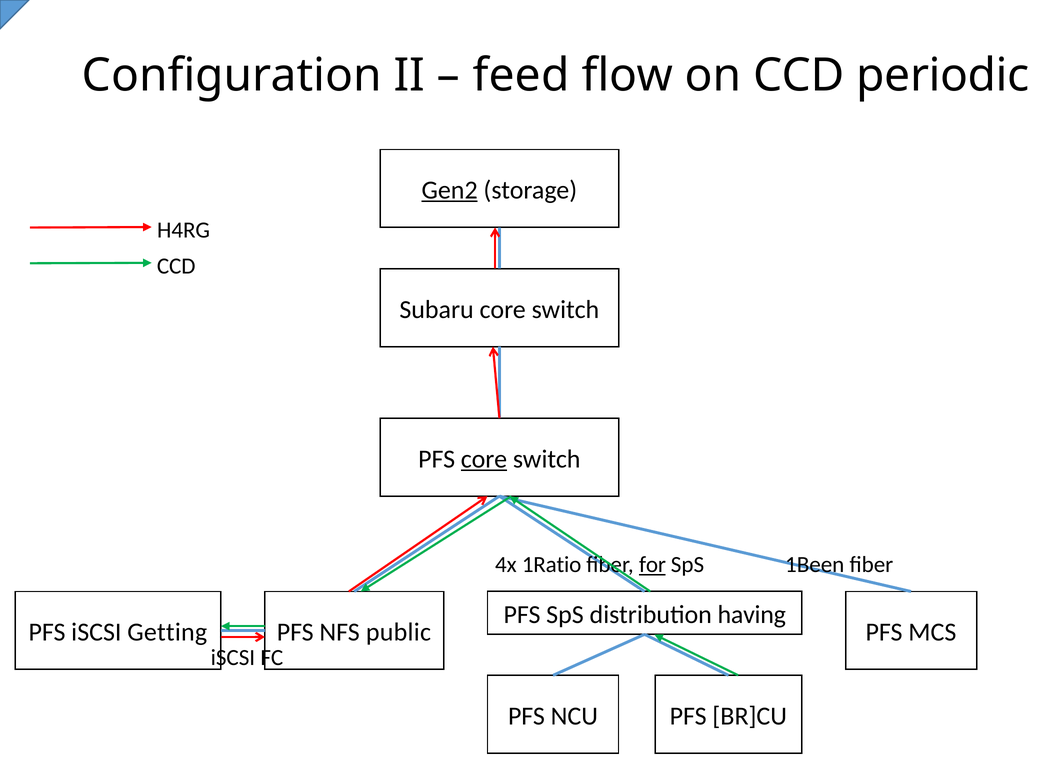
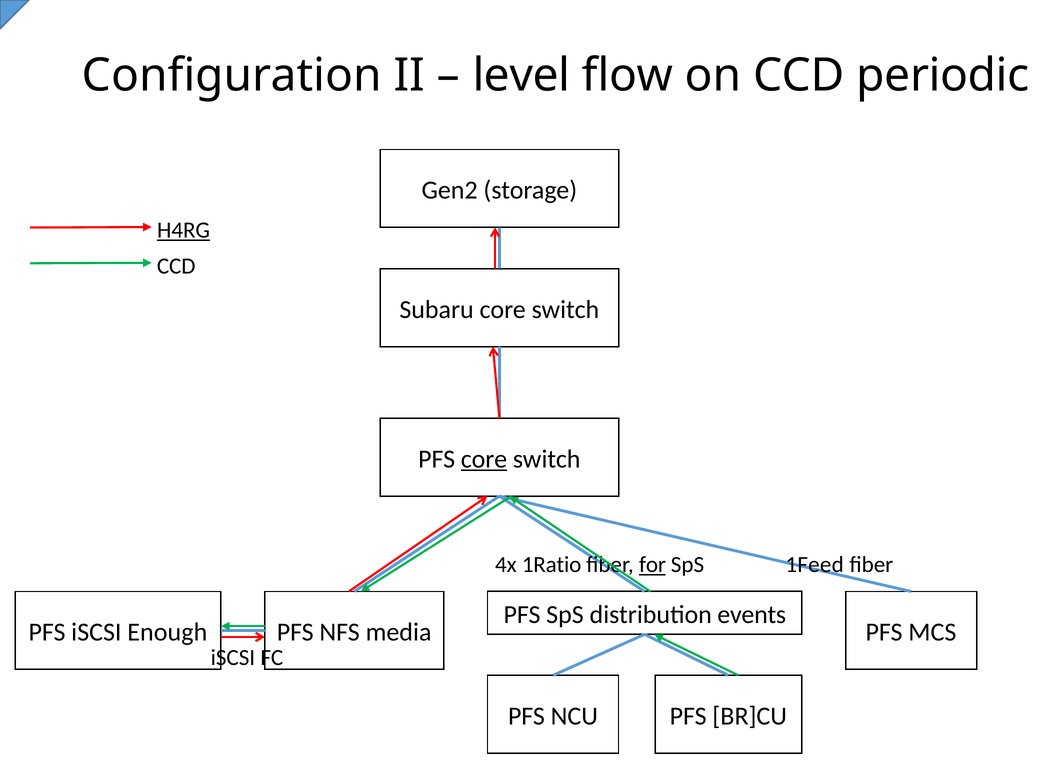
feed: feed -> level (521, 76)
Gen2 underline: present -> none (450, 190)
H4RG underline: none -> present (184, 230)
1Been: 1Been -> 1Feed (815, 564)
having: having -> events (752, 615)
Getting: Getting -> Enough (167, 632)
public: public -> media (399, 632)
